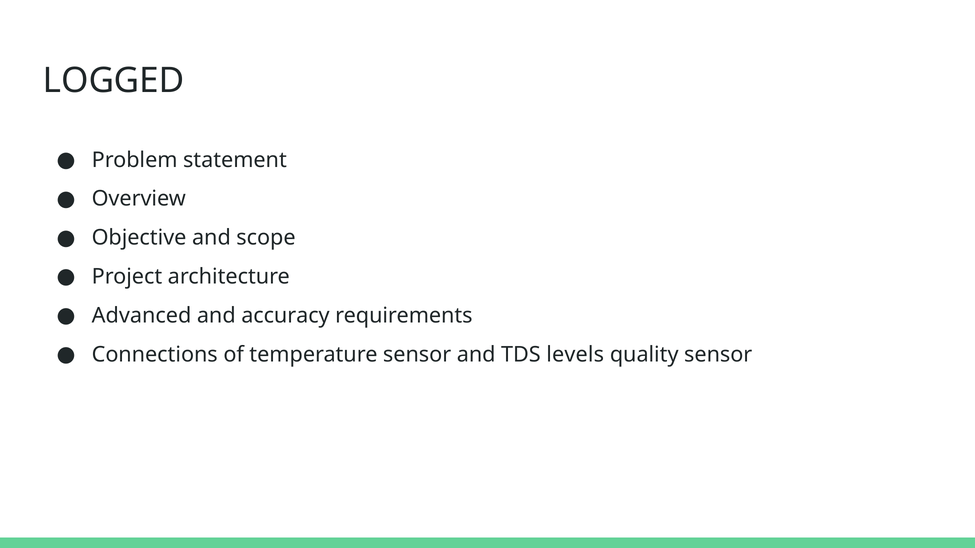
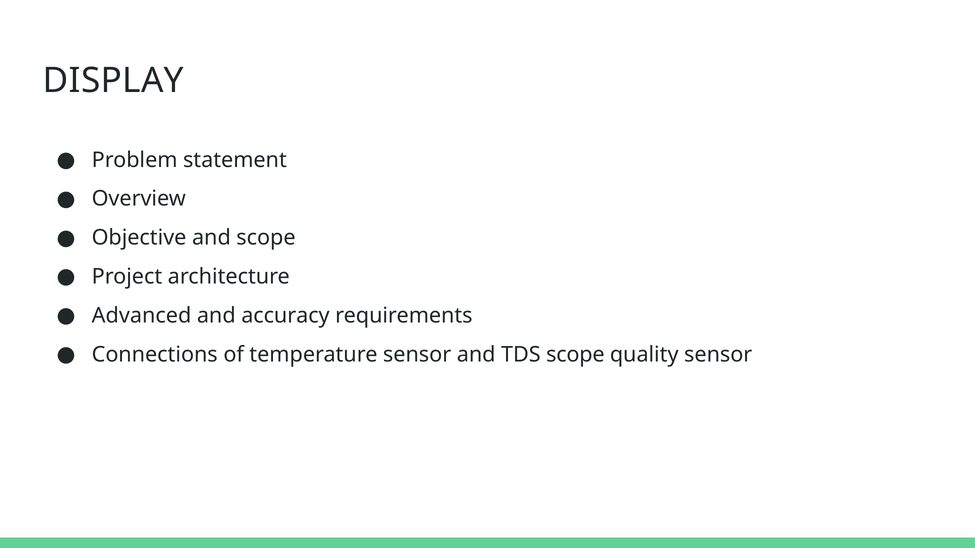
LOGGED: LOGGED -> DISPLAY (113, 81)
TDS levels: levels -> scope (575, 355)
